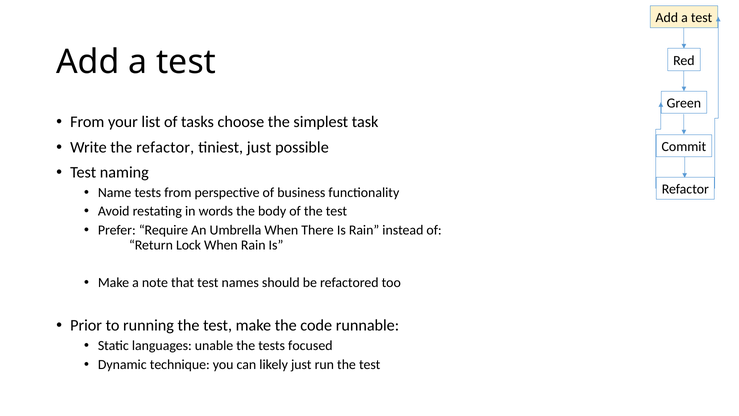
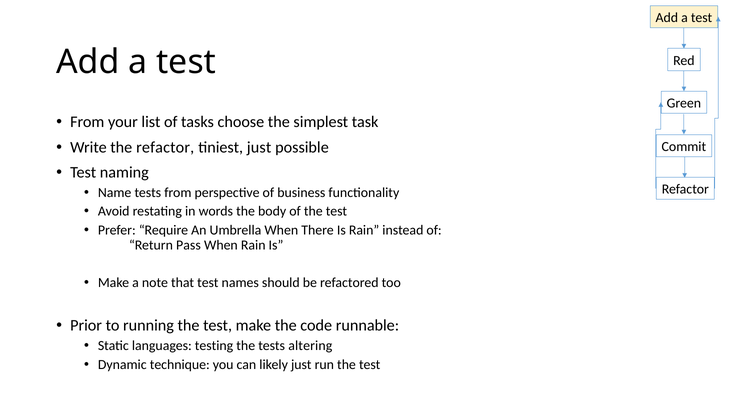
Lock: Lock -> Pass (188, 245)
unable: unable -> testing (214, 345)
focused: focused -> altering (310, 345)
